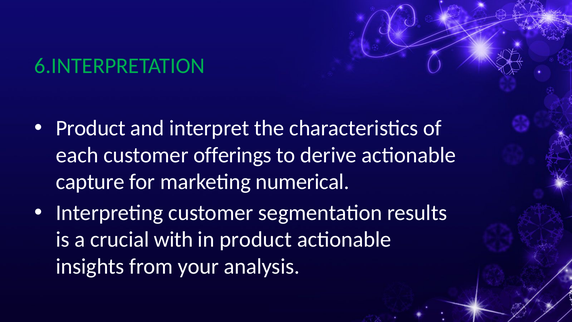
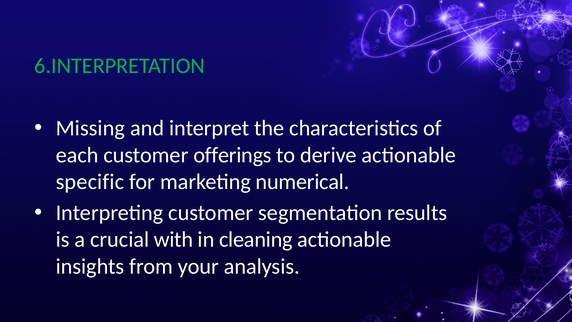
Product: Product -> Missing (90, 128)
capture: capture -> specific (90, 182)
in product: product -> cleaning (256, 239)
